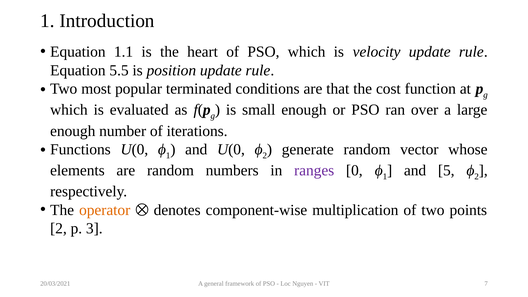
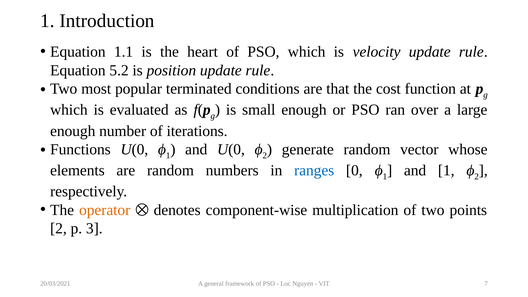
5.5: 5.5 -> 5.2 (119, 70)
ranges colour: purple -> blue (314, 170)
and 5: 5 -> 1 (446, 170)
